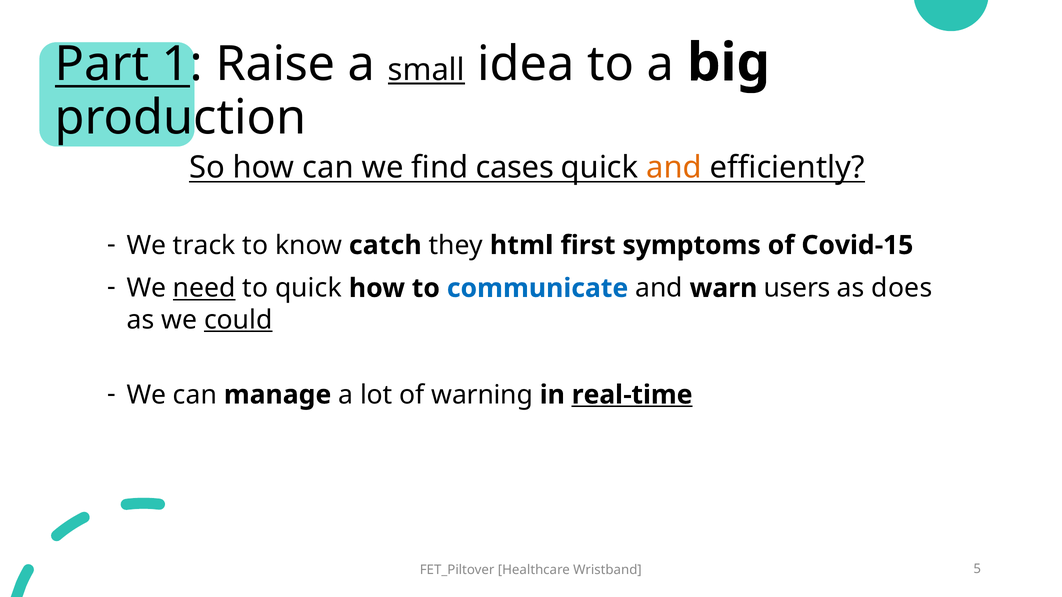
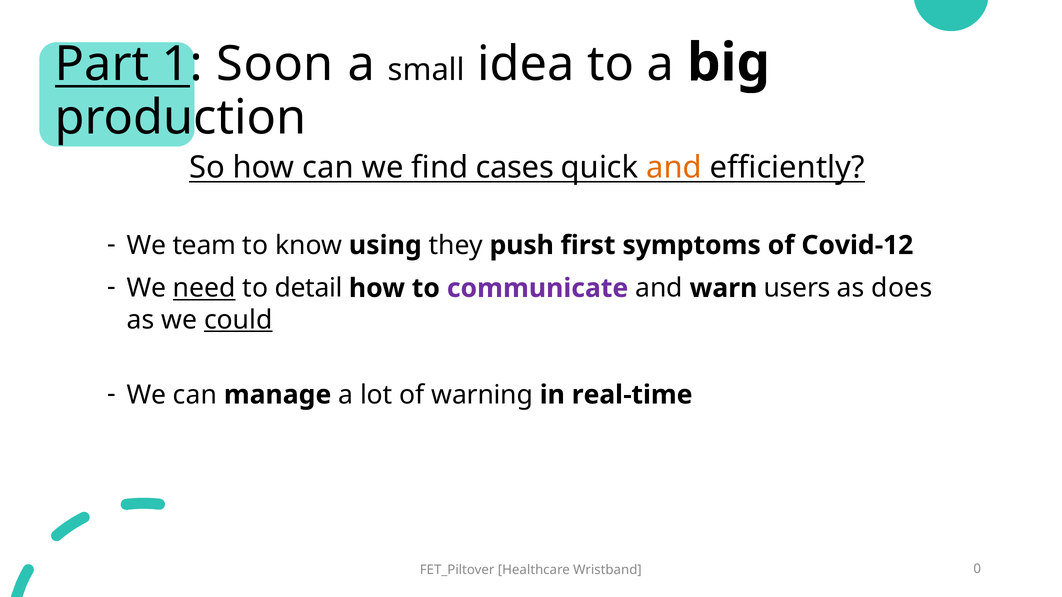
Raise: Raise -> Soon (275, 64)
small underline: present -> none (426, 70)
track: track -> team (204, 245)
catch: catch -> using (385, 245)
html: html -> push (522, 245)
Covid-15: Covid-15 -> Covid-12 (857, 245)
to quick: quick -> detail (309, 288)
communicate colour: blue -> purple (538, 288)
real-time underline: present -> none (632, 395)
5: 5 -> 0 (977, 569)
